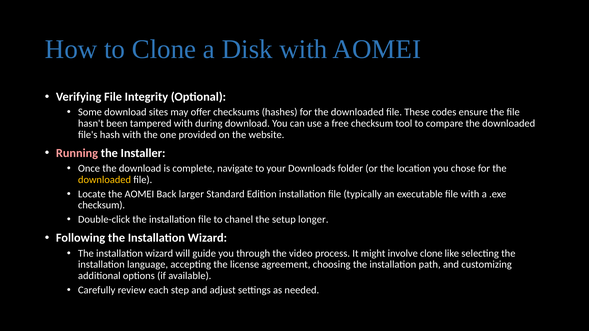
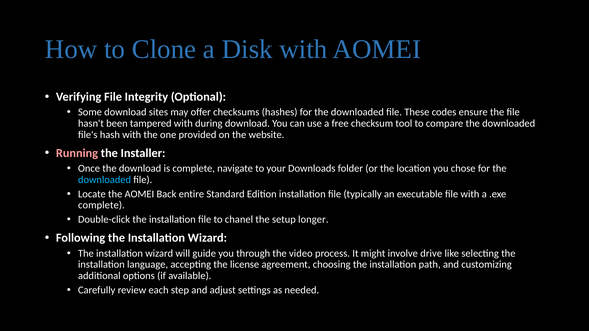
downloaded colour: yellow -> light blue (105, 180)
larger: larger -> entire (191, 194)
checksum: checksum -> complete (101, 205)
involve clone: clone -> drive (431, 253)
